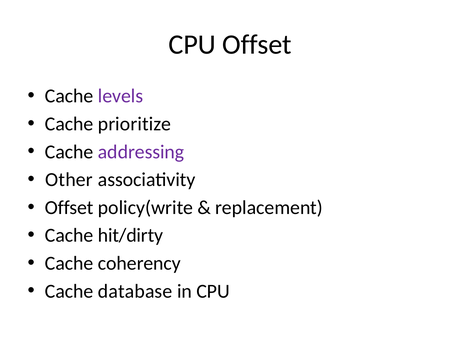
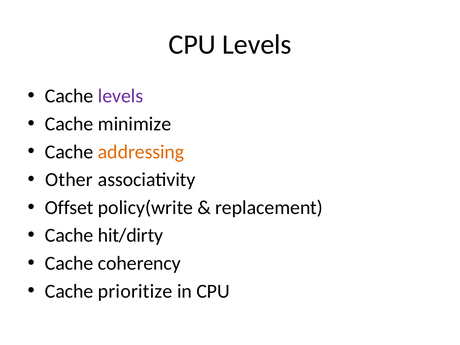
CPU Offset: Offset -> Levels (257, 45)
prioritize: prioritize -> minimize (135, 124)
addressing colour: purple -> orange (141, 152)
database: database -> prioritize (135, 291)
